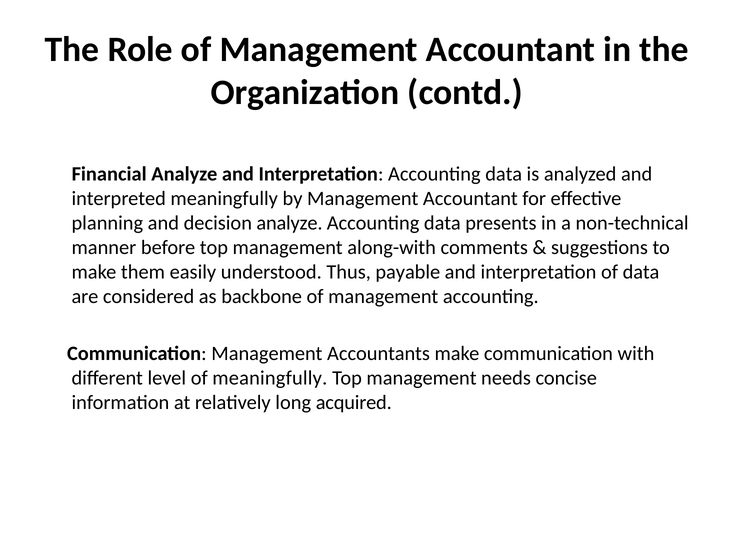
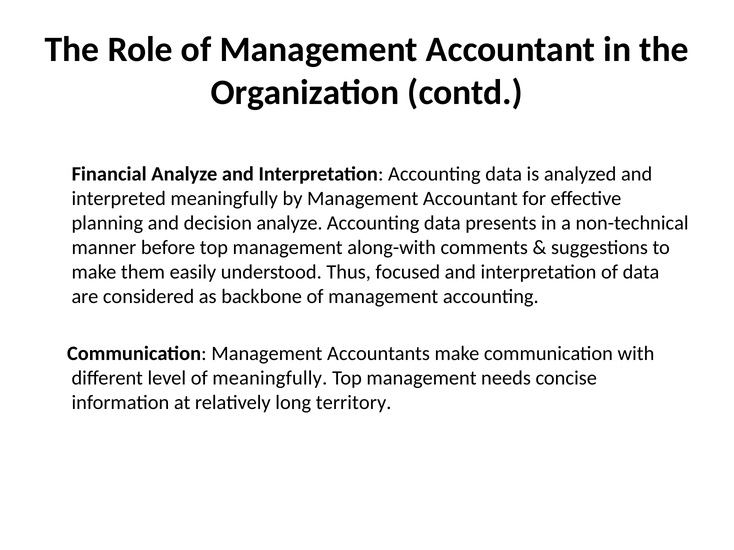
payable: payable -> focused (408, 272)
acquired: acquired -> territory (354, 403)
